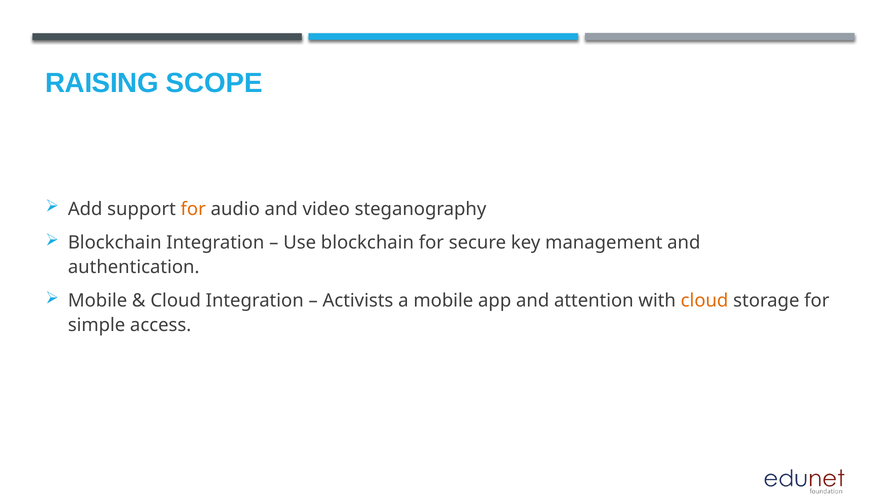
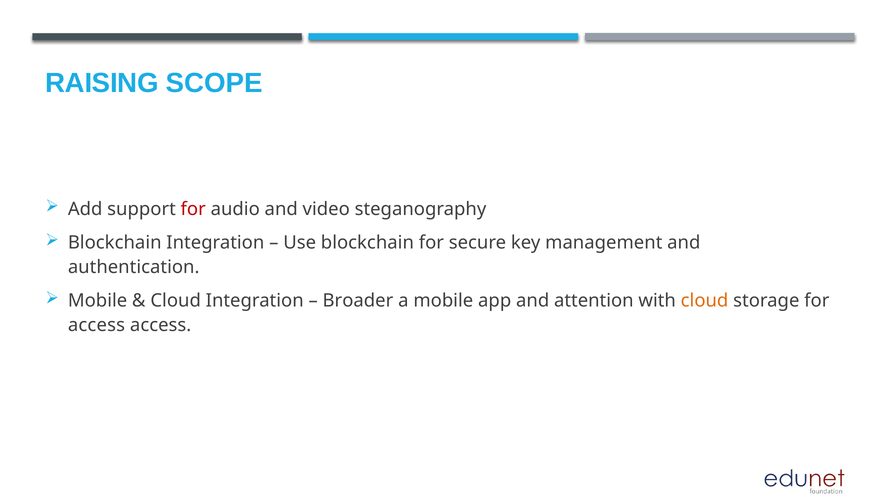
for colour: orange -> red (193, 209)
Activists: Activists -> Broader (358, 301)
simple: simple -> access (96, 325)
